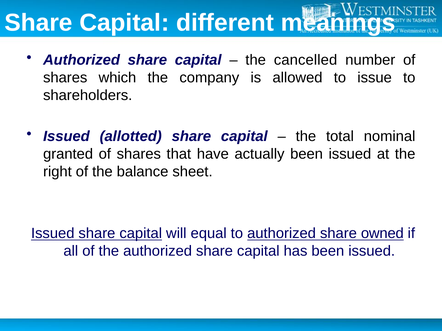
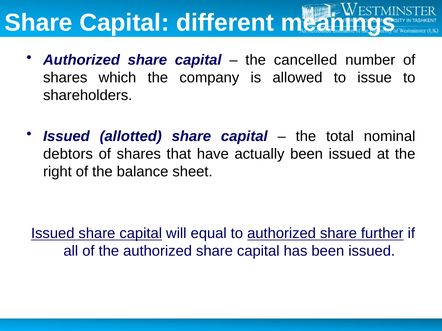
granted: granted -> debtors (68, 154)
owned: owned -> further (382, 234)
